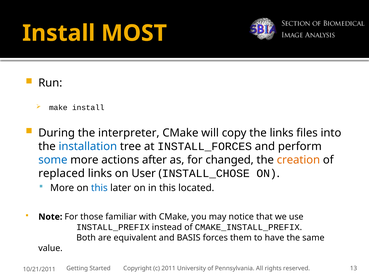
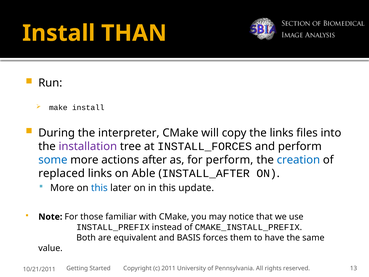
MOST: MOST -> THAN (134, 33)
installation colour: blue -> purple (88, 146)
for changed: changed -> perform (229, 160)
creation colour: orange -> blue (298, 160)
User: User -> Able (144, 173)
INSTALL_CHOSE: INSTALL_CHOSE -> INSTALL_AFTER (206, 173)
located: located -> update (196, 188)
